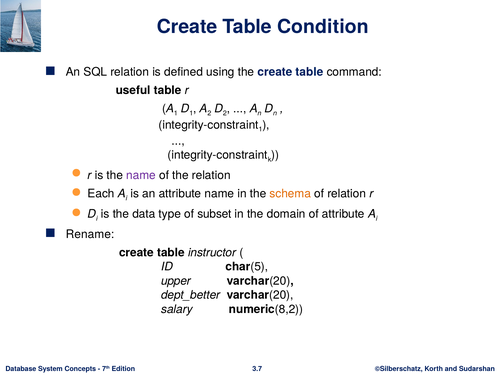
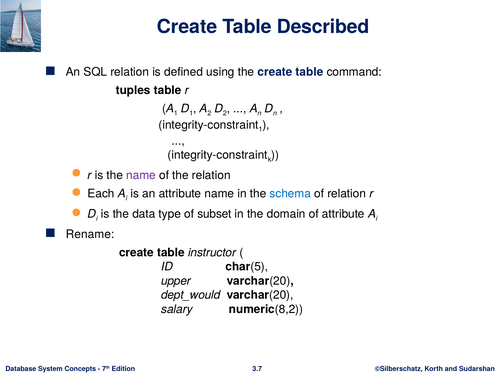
Condition: Condition -> Described (323, 27)
useful: useful -> tuples (133, 90)
schema colour: orange -> blue (290, 194)
dept_better: dept_better -> dept_would (191, 295)
